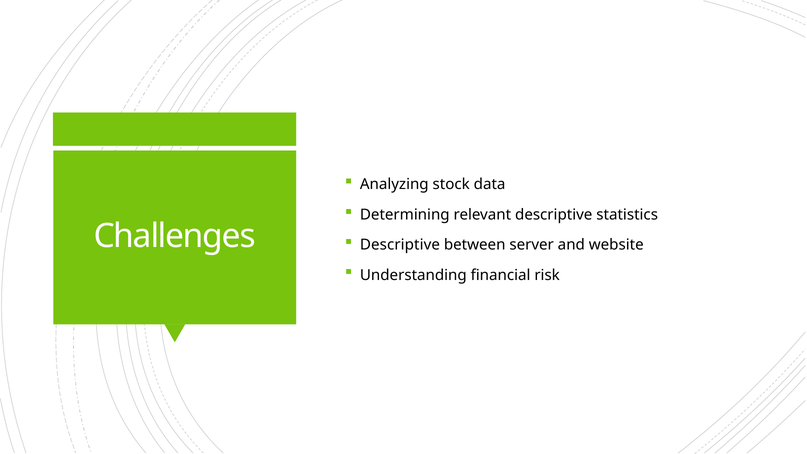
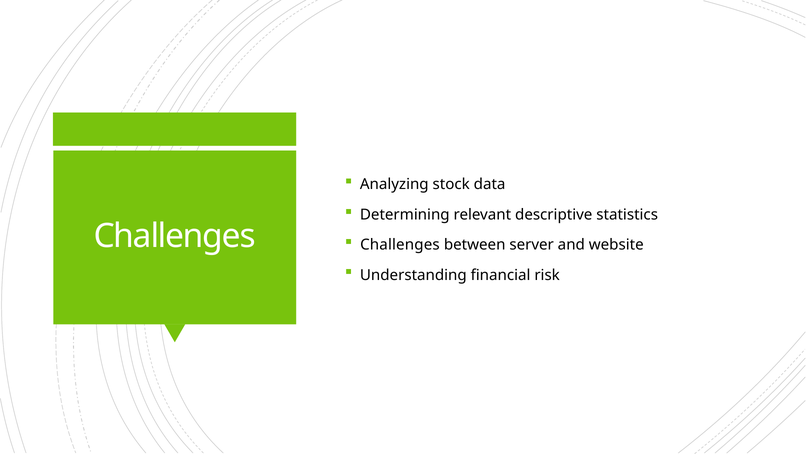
Descriptive: Descriptive -> Challenges (400, 245)
